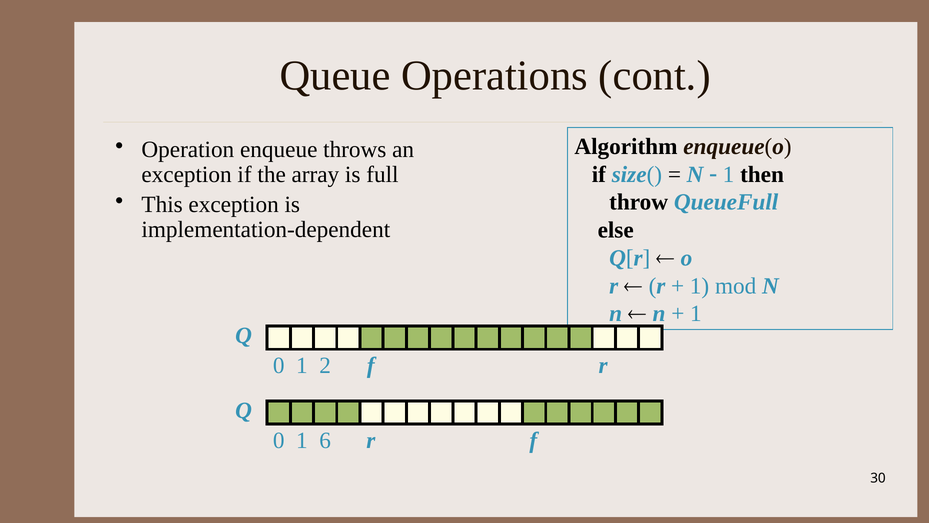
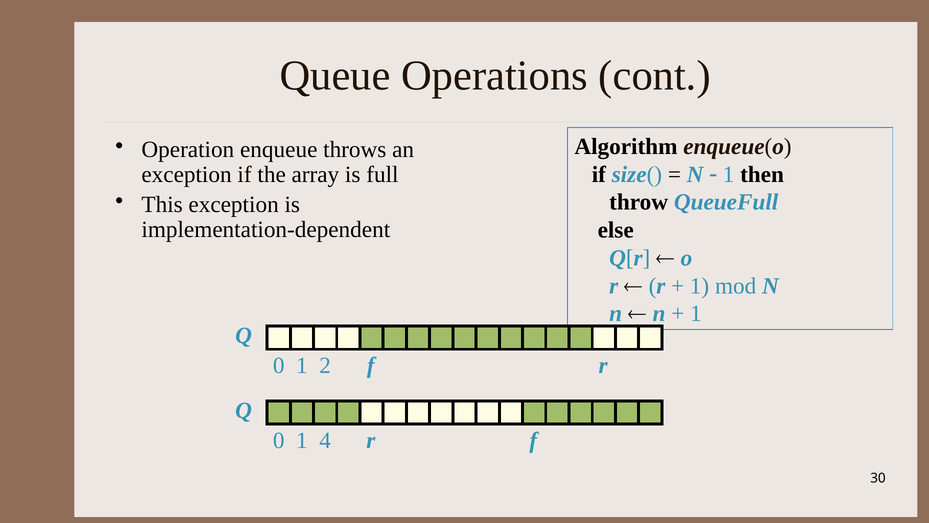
6: 6 -> 4 (325, 440)
